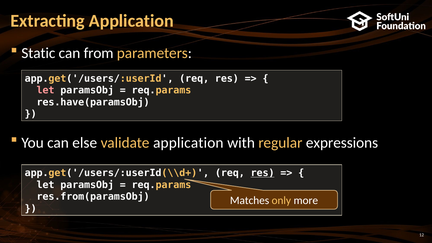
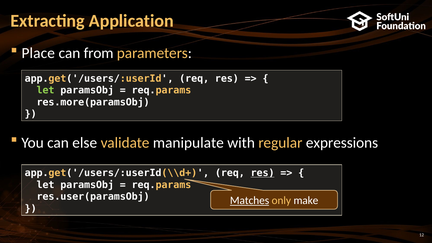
Static: Static -> Place (38, 53)
let colour: pink -> light green (46, 90)
res.have(paramsObj: res.have(paramsObj -> res.more(paramsObj (93, 102)
validate application: application -> manipulate (188, 143)
res.from(paramsObj: res.from(paramsObj -> res.user(paramsObj (93, 197)
Matches underline: none -> present (250, 201)
more: more -> make (306, 201)
